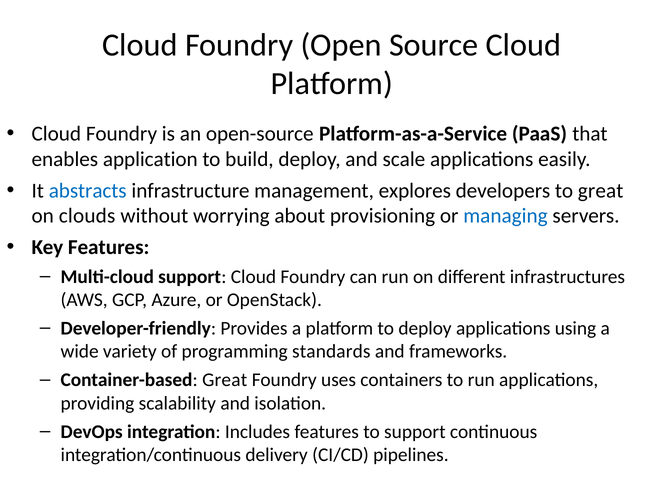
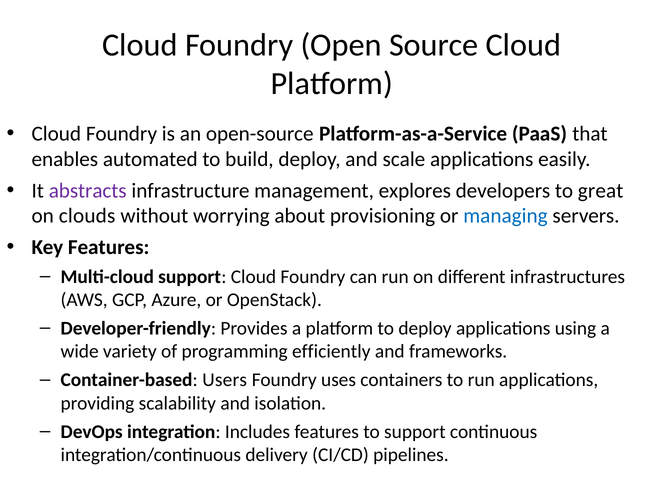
application: application -> automated (150, 159)
abstracts colour: blue -> purple (88, 191)
standards: standards -> efficiently (331, 352)
Container-based Great: Great -> Users (225, 380)
